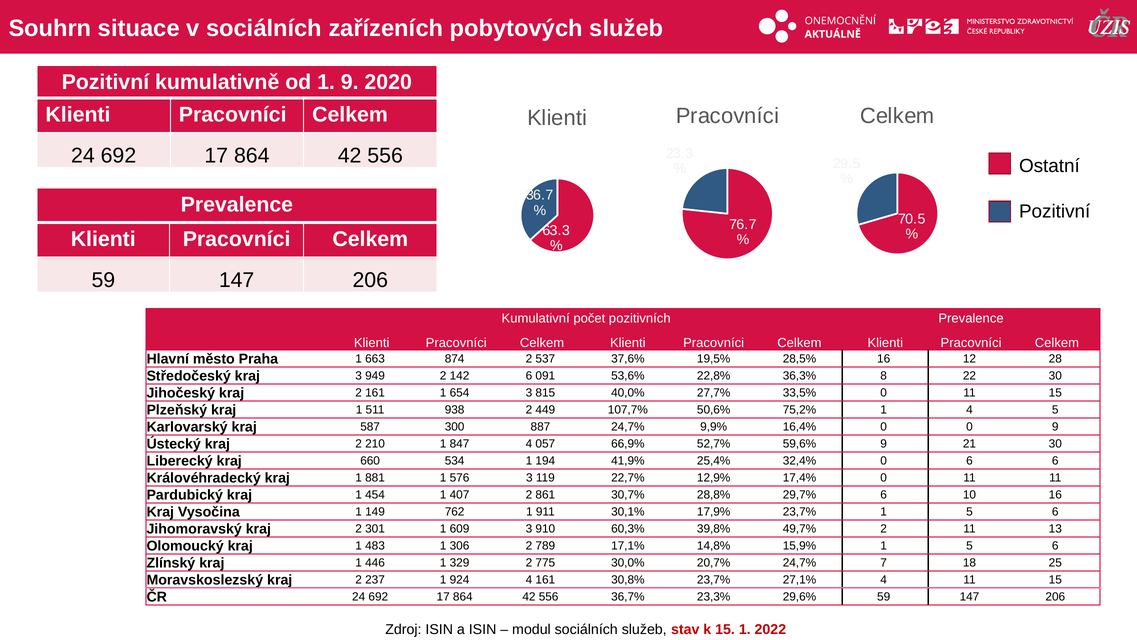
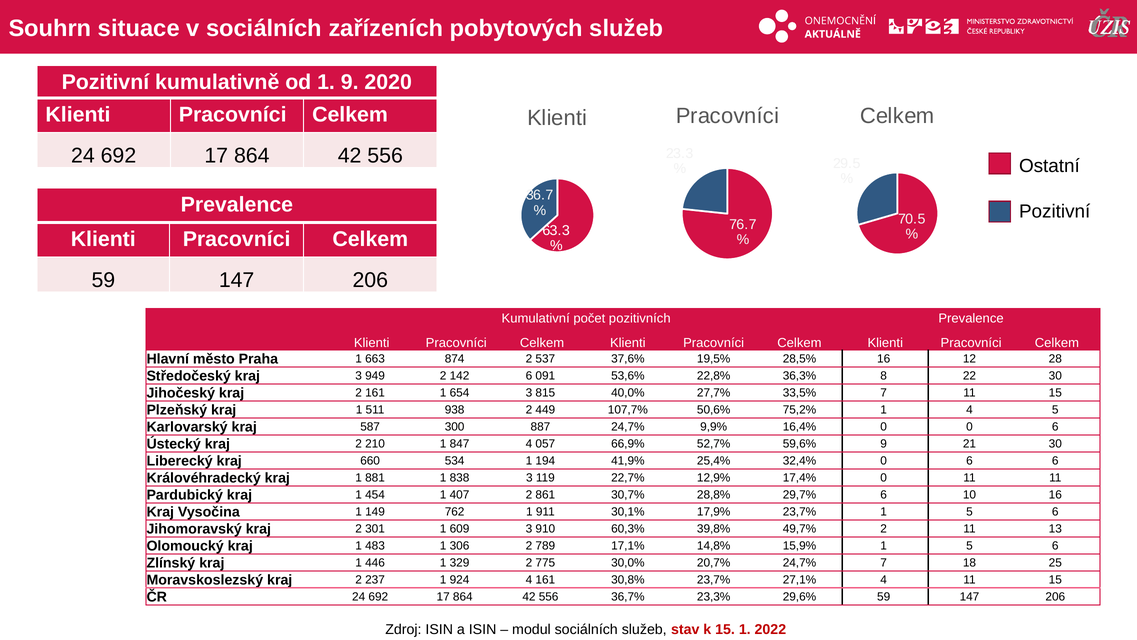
33,5% 0: 0 -> 7 (884, 393)
0 0 9: 9 -> 6 (1055, 427)
576: 576 -> 838 (460, 478)
